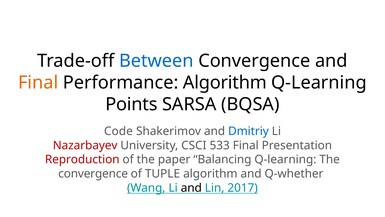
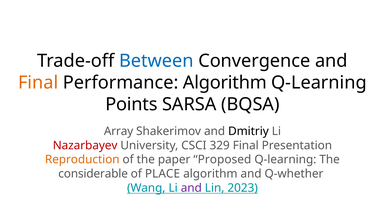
Code: Code -> Array (119, 131)
Dmitriy colour: blue -> black (248, 131)
533: 533 -> 329 (220, 145)
Reproduction colour: red -> orange (82, 159)
Balancing: Balancing -> Proposed (222, 159)
convergence: convergence -> considerable (93, 173)
TUPLE: TUPLE -> PLACE (163, 173)
and colour: black -> purple (191, 188)
2017: 2017 -> 2023 (243, 188)
